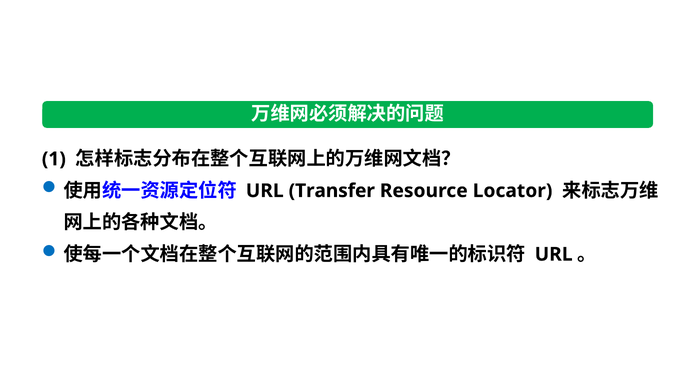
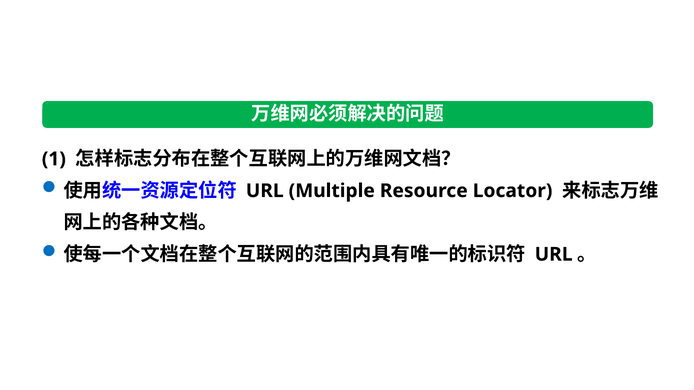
Transfer: Transfer -> Multiple (332, 191)
